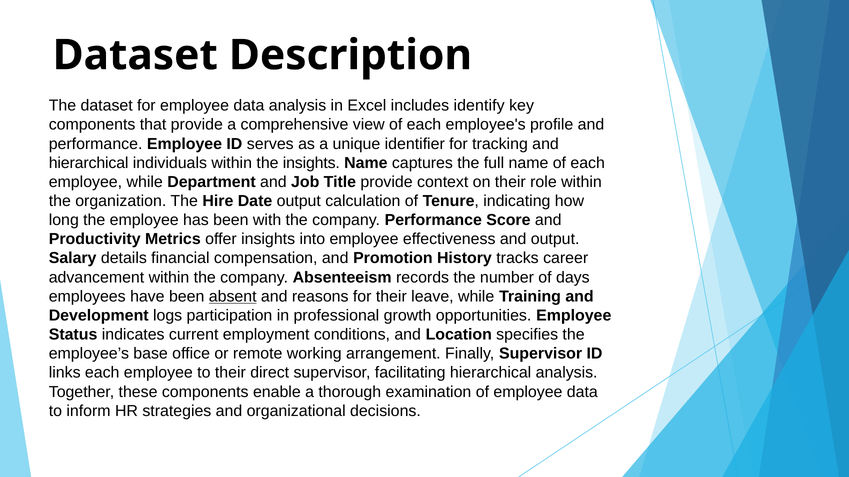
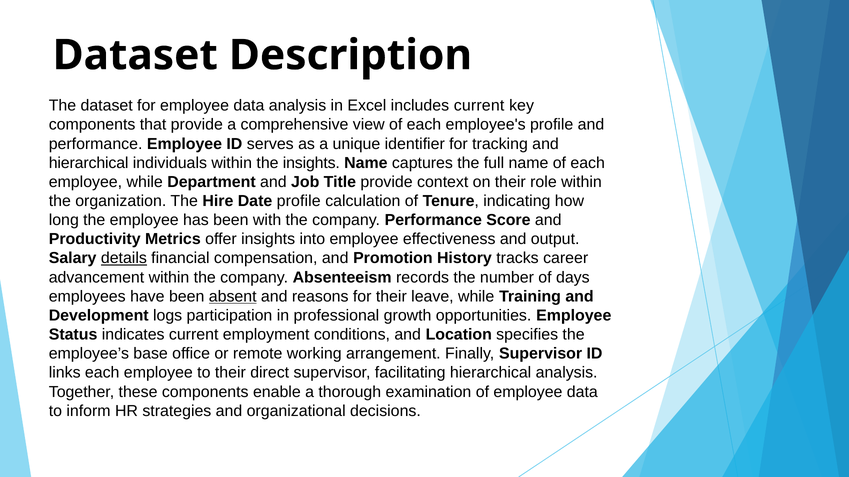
includes identify: identify -> current (479, 106)
Date output: output -> profile (299, 201)
details underline: none -> present (124, 259)
